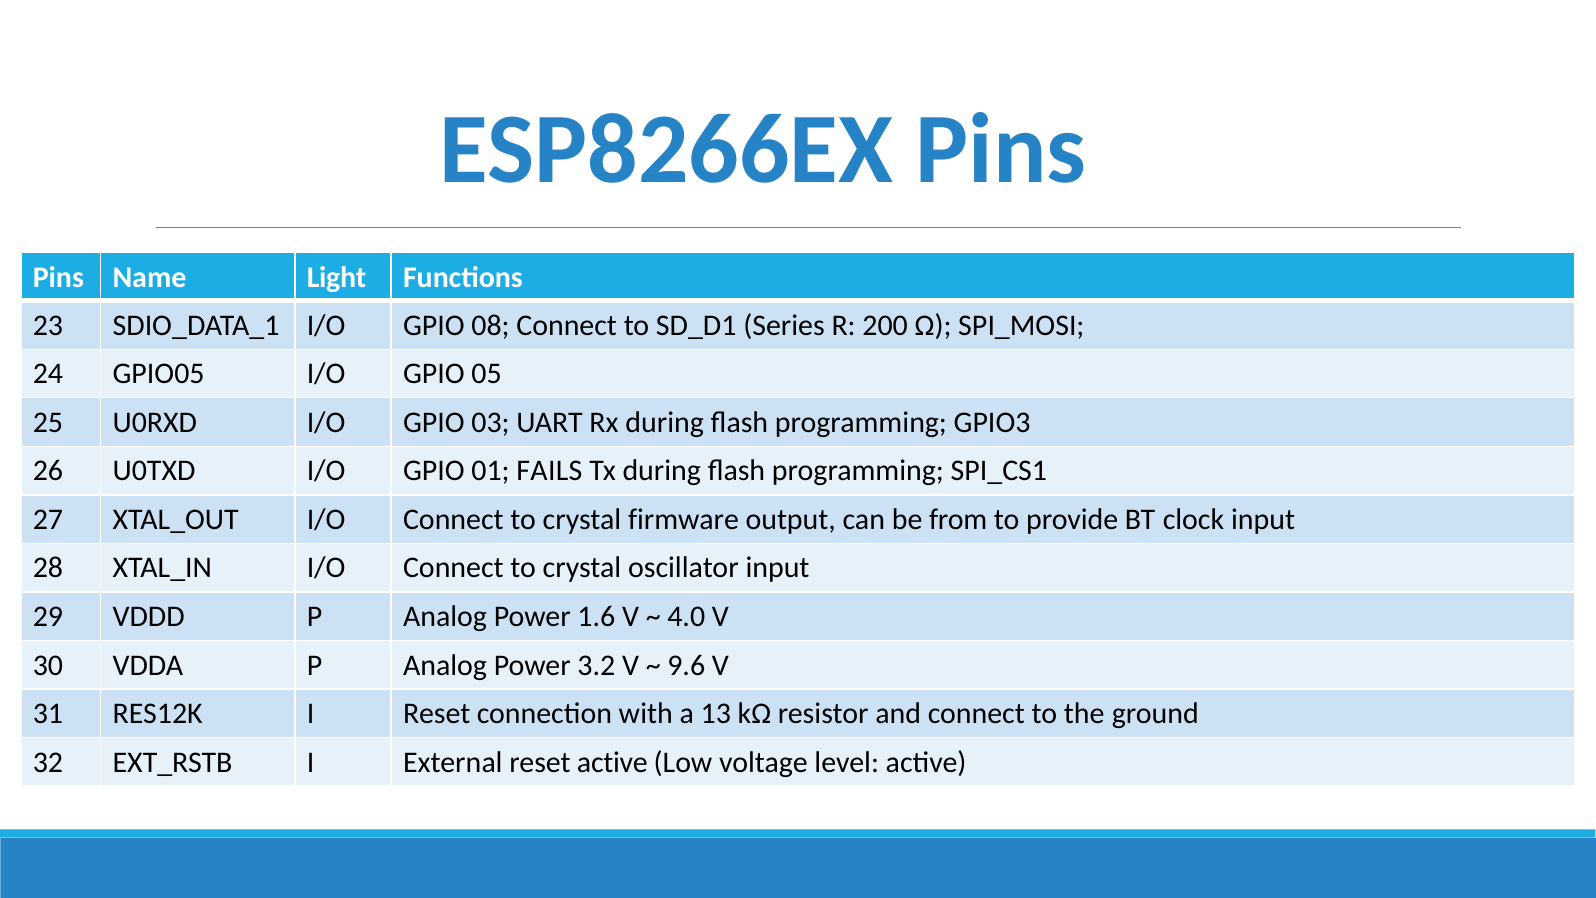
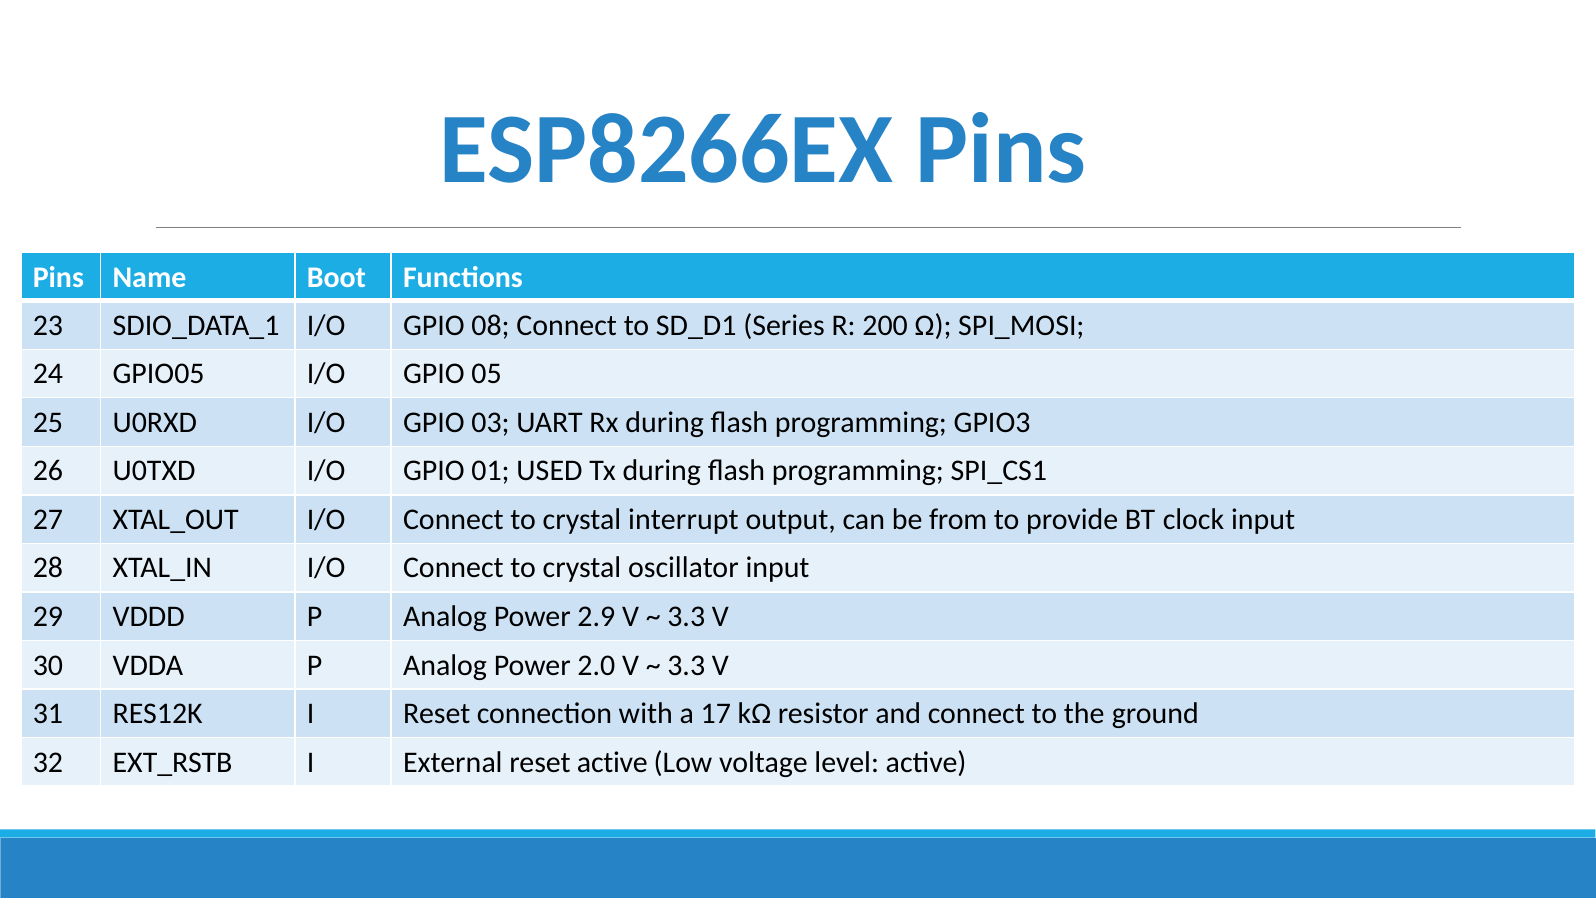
Light: Light -> Boot (336, 277)
FAILS: FAILS -> USED (550, 471)
firmware: firmware -> interrupt (683, 519)
1.6: 1.6 -> 2.9 (596, 616)
4.0: 4.0 -> 3.3 (686, 616)
3.2: 3.2 -> 2.0 (596, 665)
9.6: 9.6 -> 3.3 (686, 665)
13: 13 -> 17 (716, 714)
